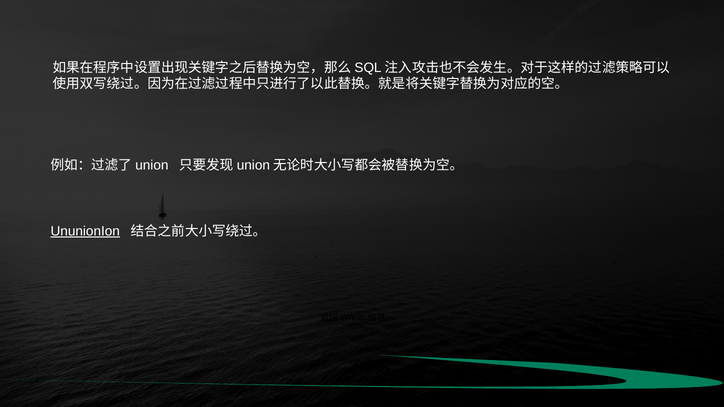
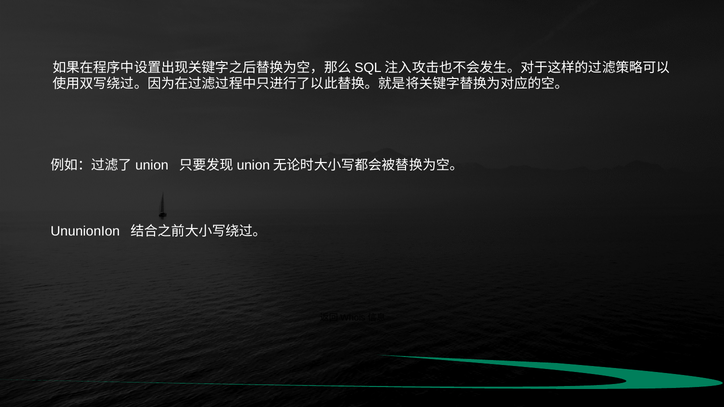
UnunionIon underline: present -> none (85, 231)
